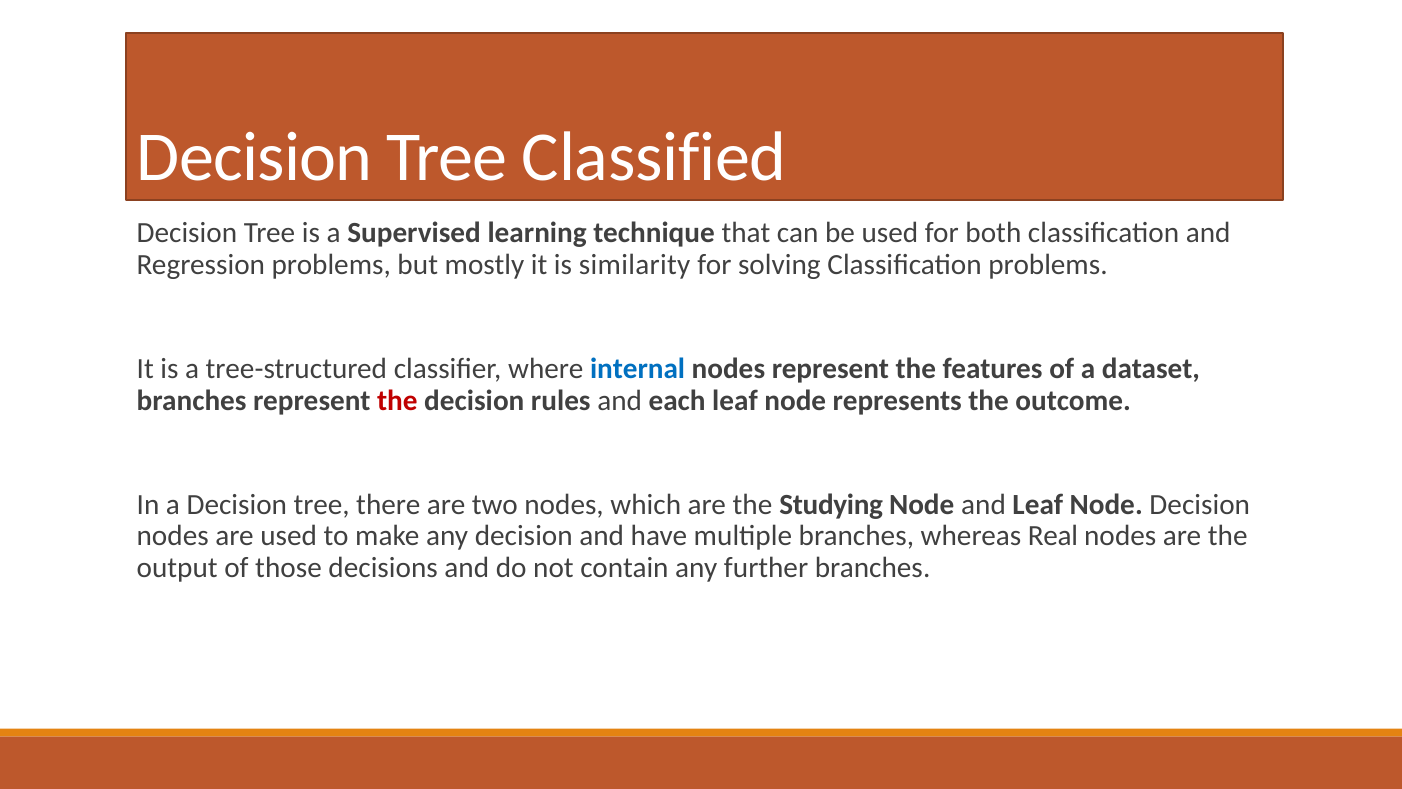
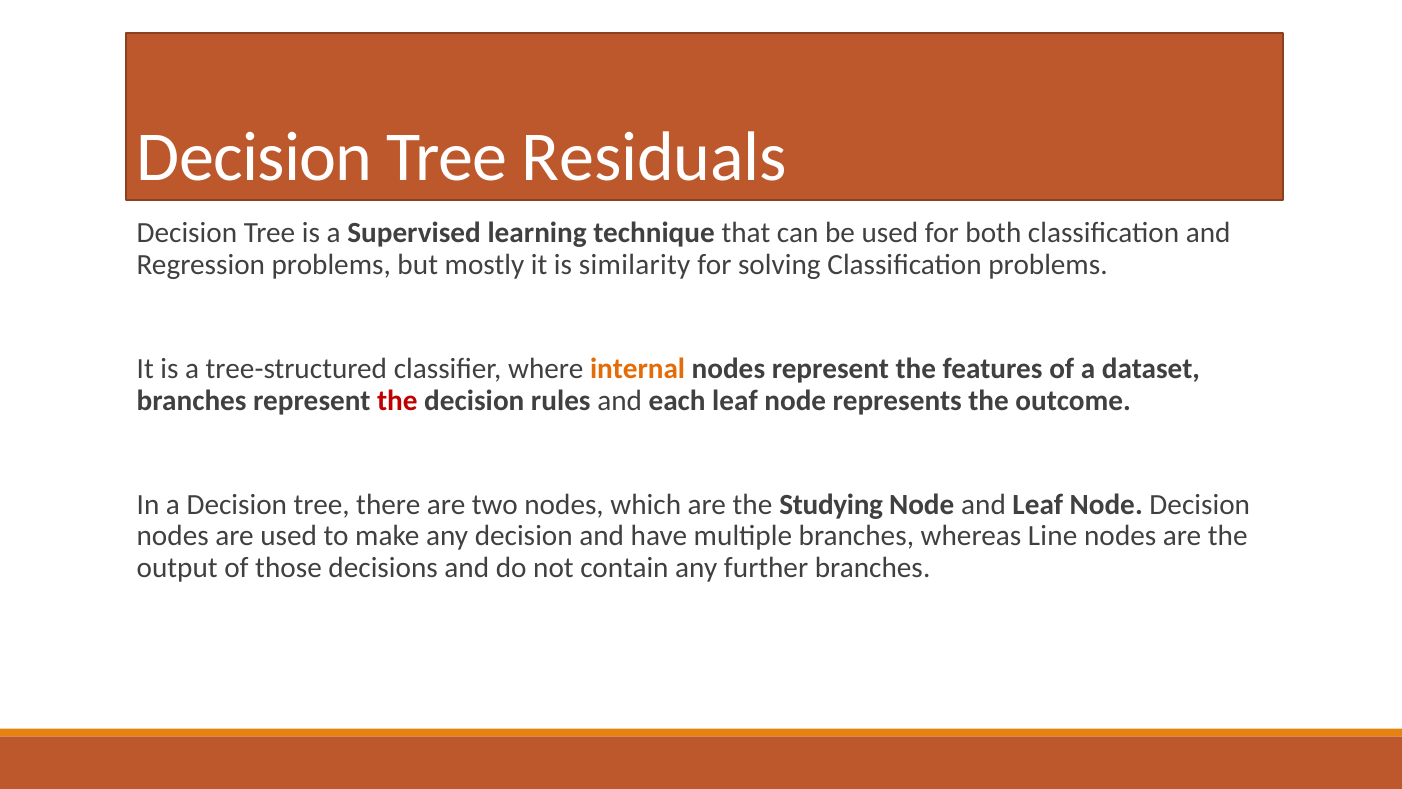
Classified: Classified -> Residuals (654, 157)
internal colour: blue -> orange (638, 369)
Real: Real -> Line (1053, 536)
